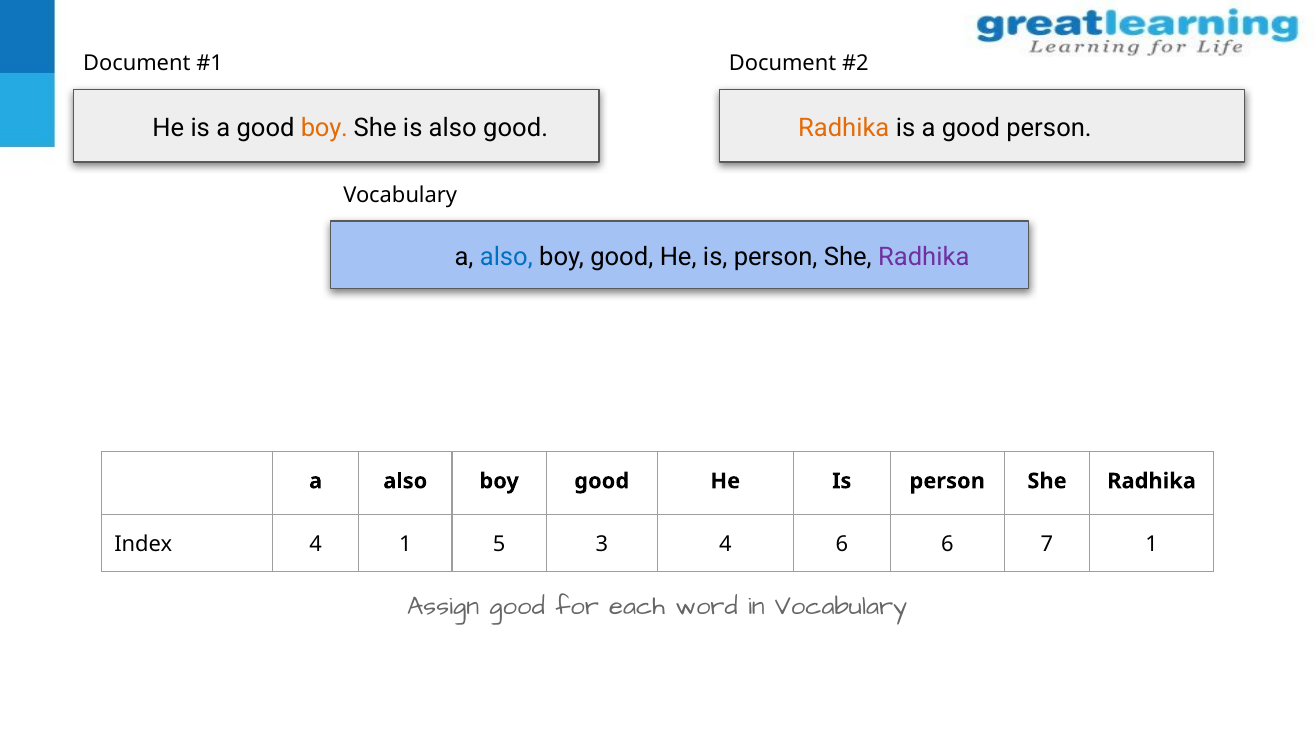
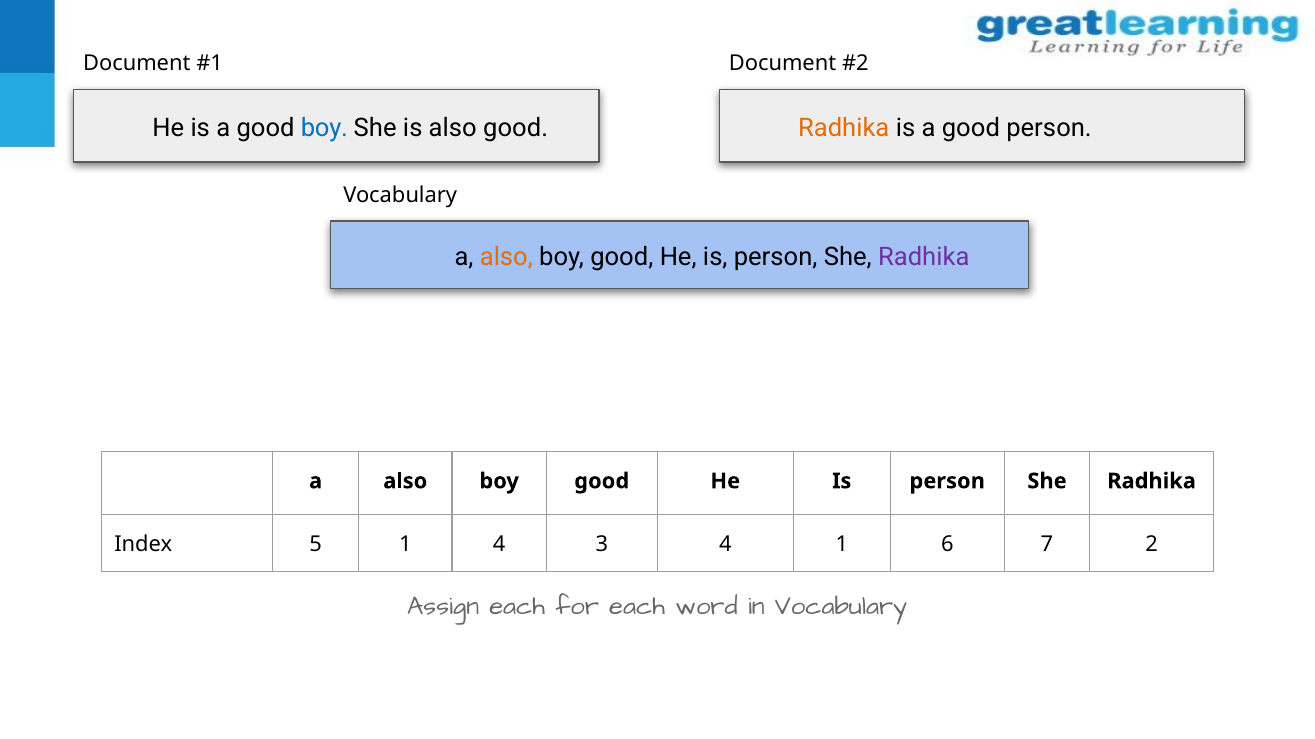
boy colour: orange -> blue (324, 128)
also colour: blue -> orange (506, 257)
Index 4: 4 -> 5 (316, 545)
1 5: 5 -> 4 (499, 545)
4 6: 6 -> 1 (842, 545)
7 1: 1 -> 2 (1152, 545)
Assign good: good -> each (517, 606)
